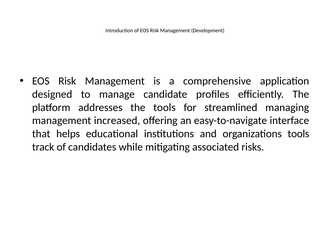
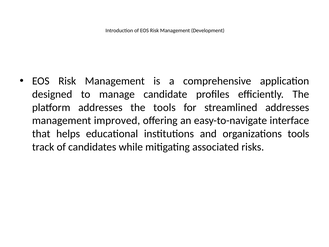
streamlined managing: managing -> addresses (287, 107)
increased: increased -> improved (117, 120)
